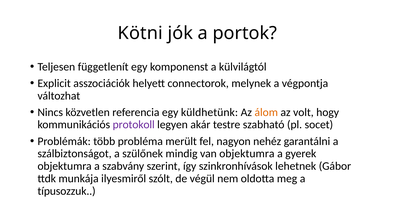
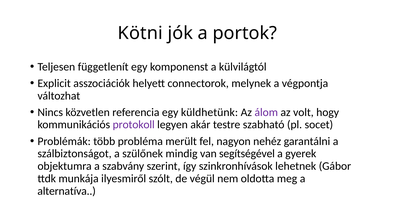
álom colour: orange -> purple (266, 112)
van objektumra: objektumra -> segítségével (247, 154)
típusozzuk: típusozzuk -> alternatíva (67, 191)
